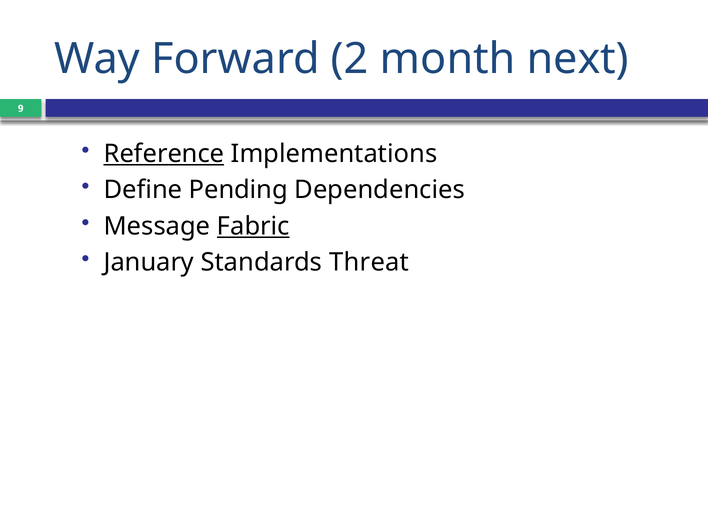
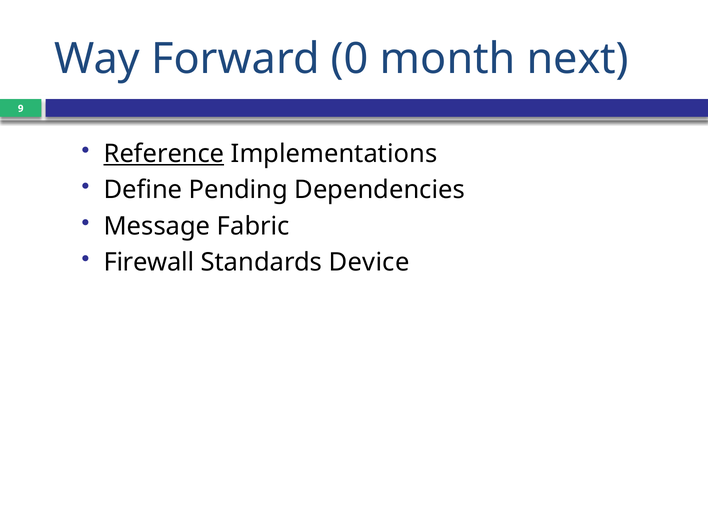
2: 2 -> 0 (350, 59)
Fabric underline: present -> none (253, 226)
January: January -> Firewall (149, 262)
Threat: Threat -> Device (369, 262)
